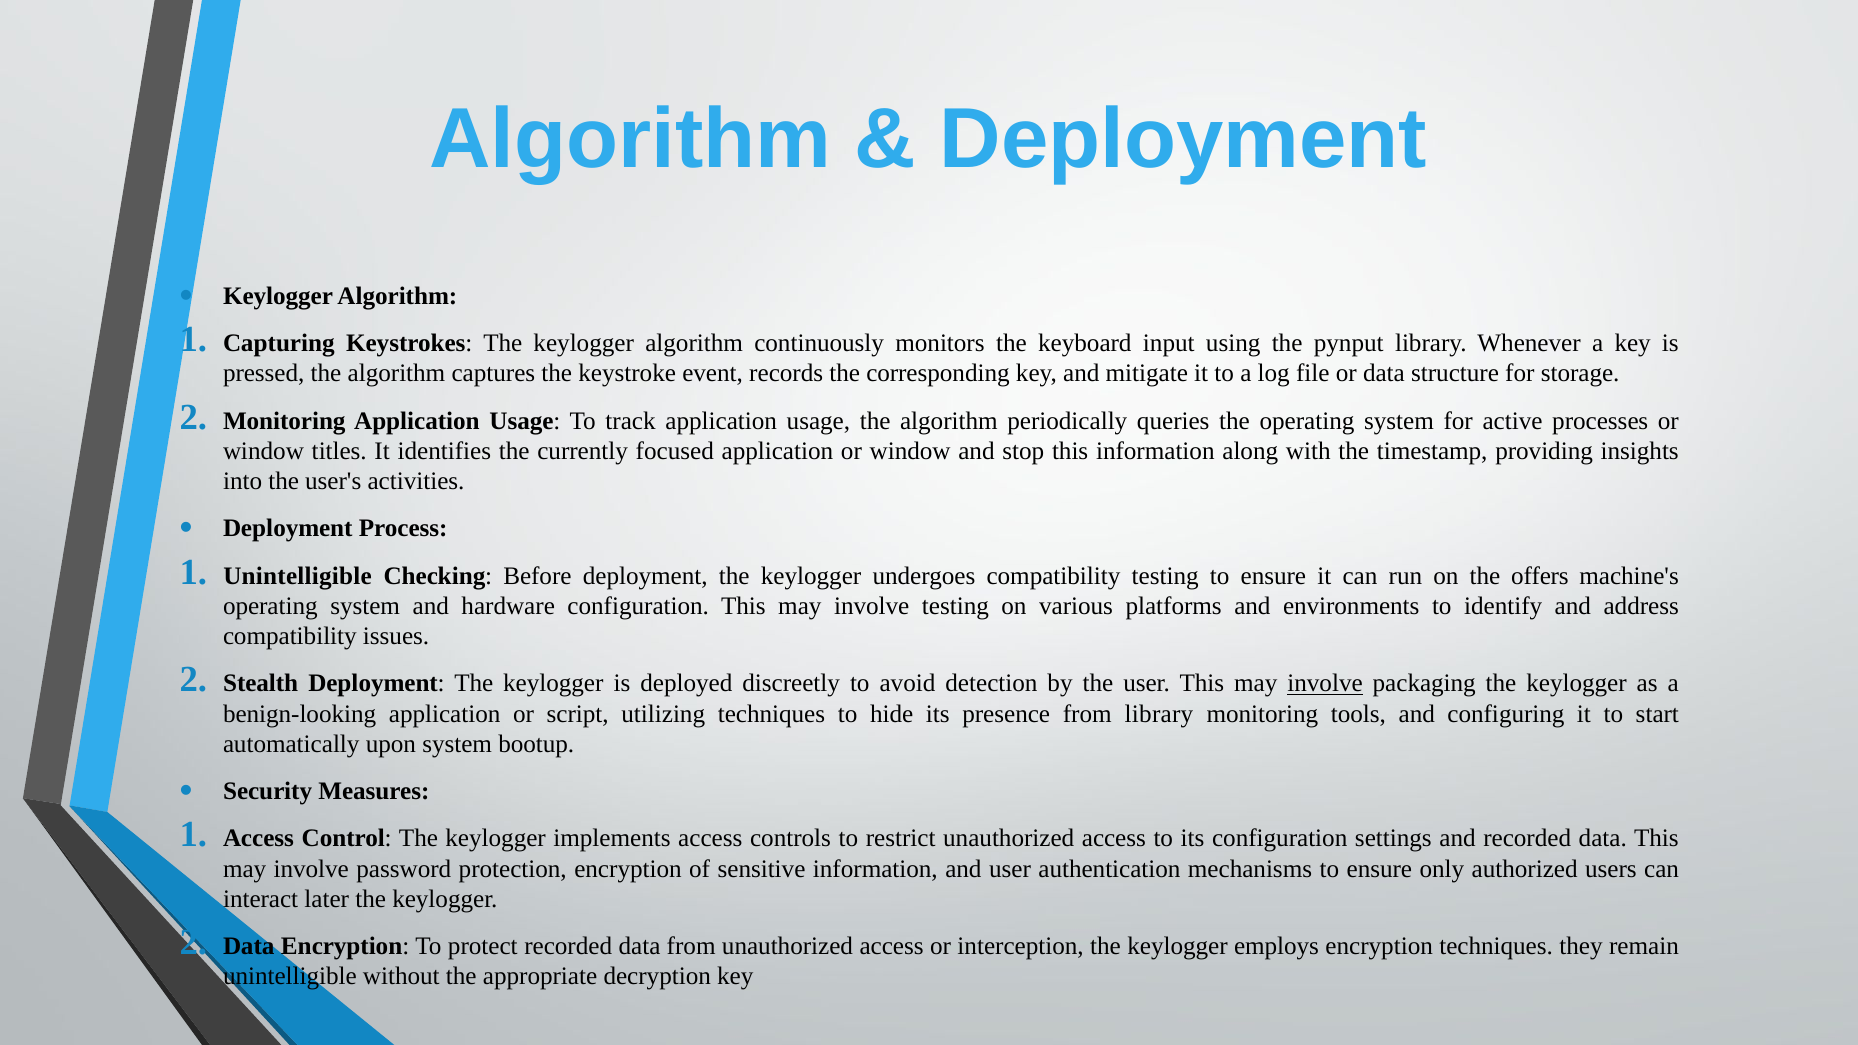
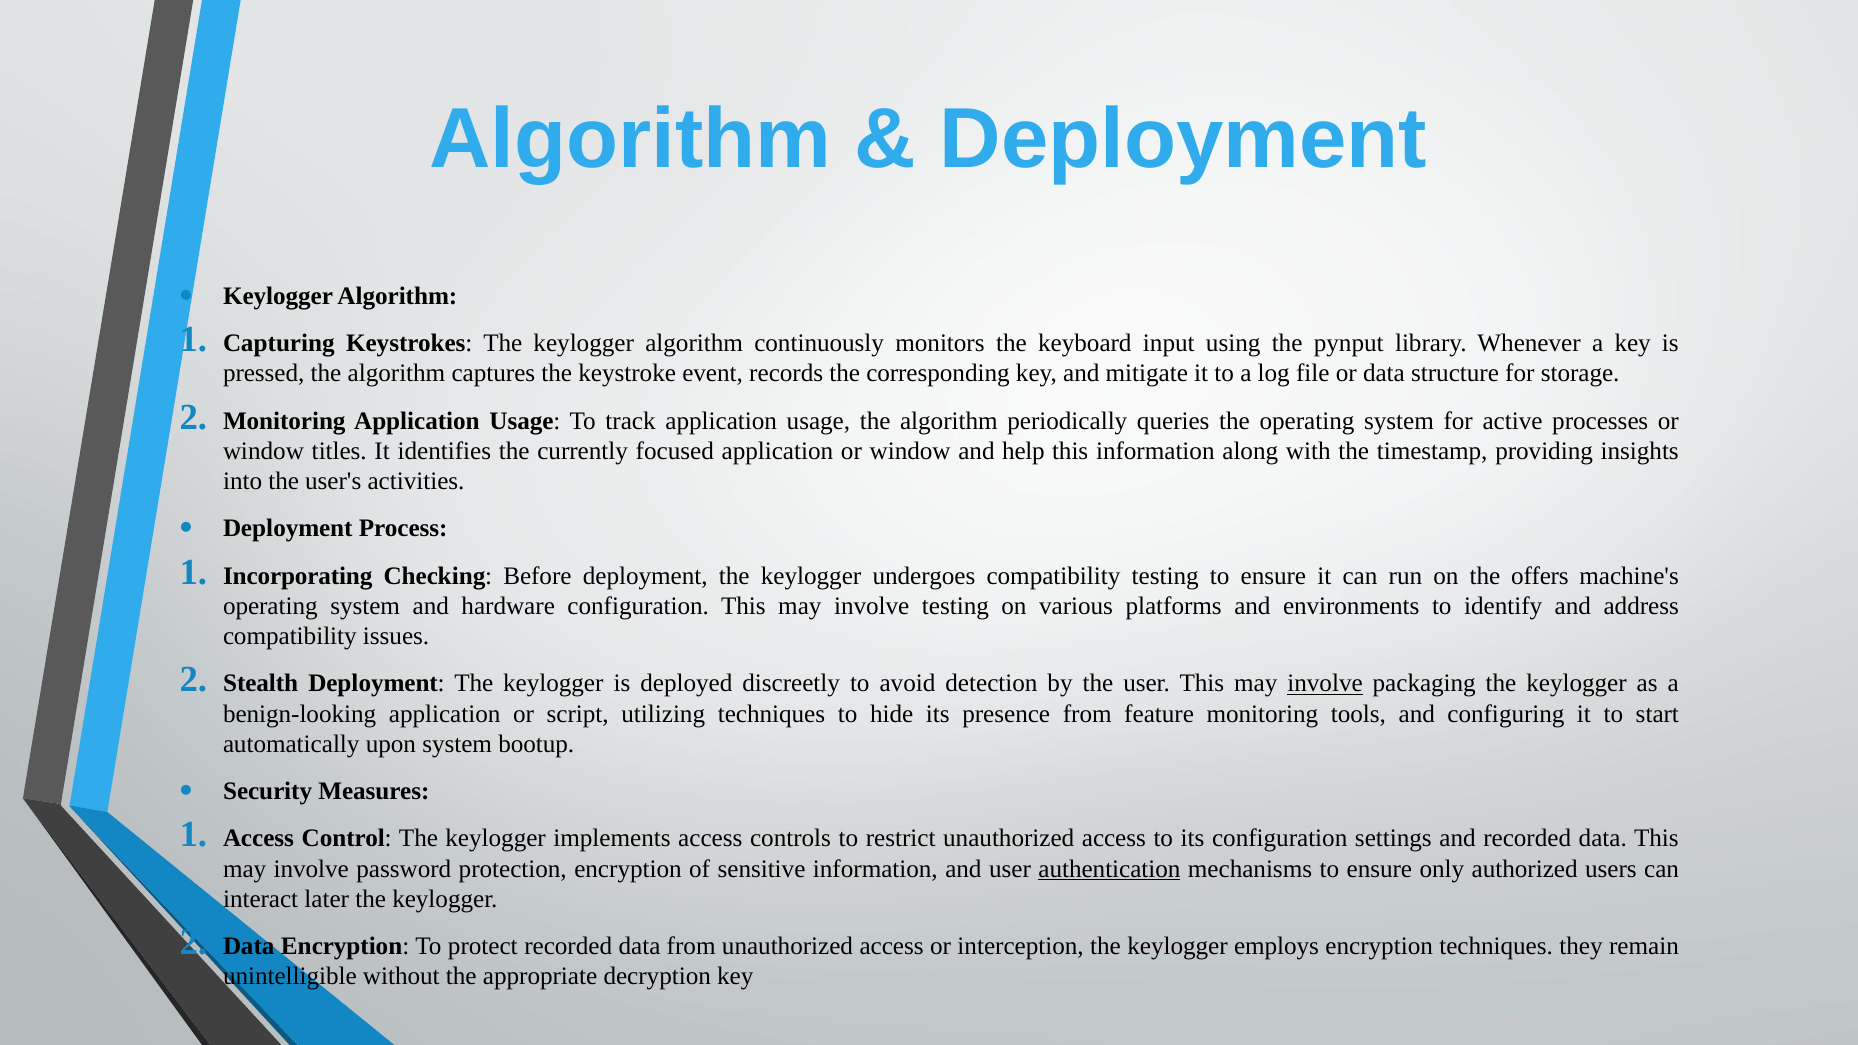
stop: stop -> help (1023, 451)
Unintelligible: Unintelligible -> Incorporating (298, 576)
from library: library -> feature (1159, 714)
authentication underline: none -> present (1109, 869)
